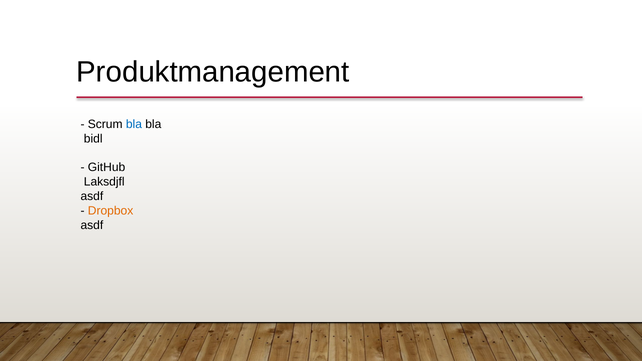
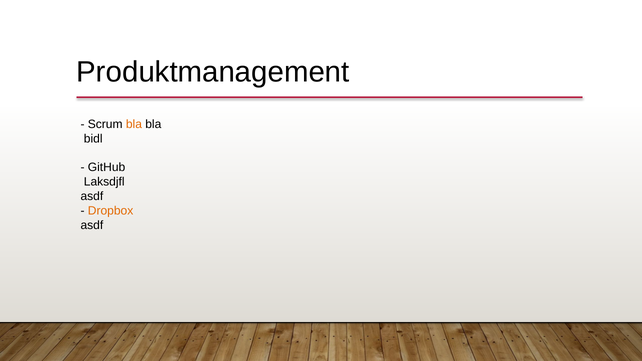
bla colour: blue -> orange (134, 124)
